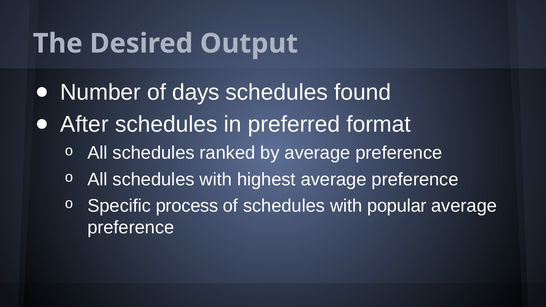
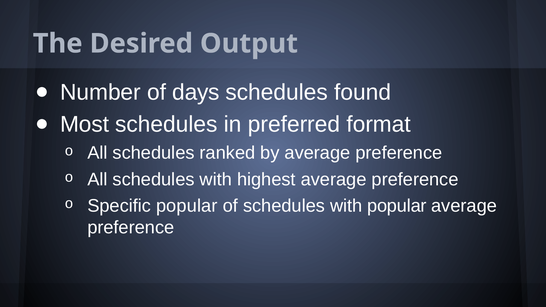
After: After -> Most (85, 124)
Specific process: process -> popular (187, 206)
